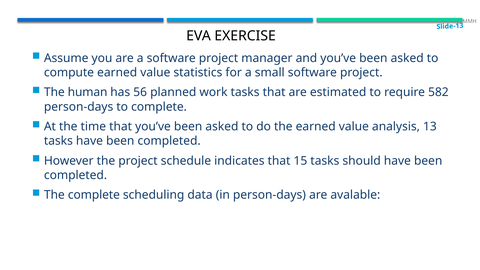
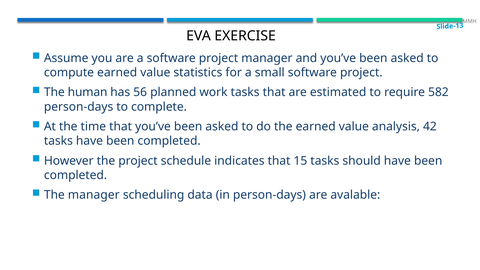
13: 13 -> 42 (430, 127)
The complete: complete -> manager (94, 195)
